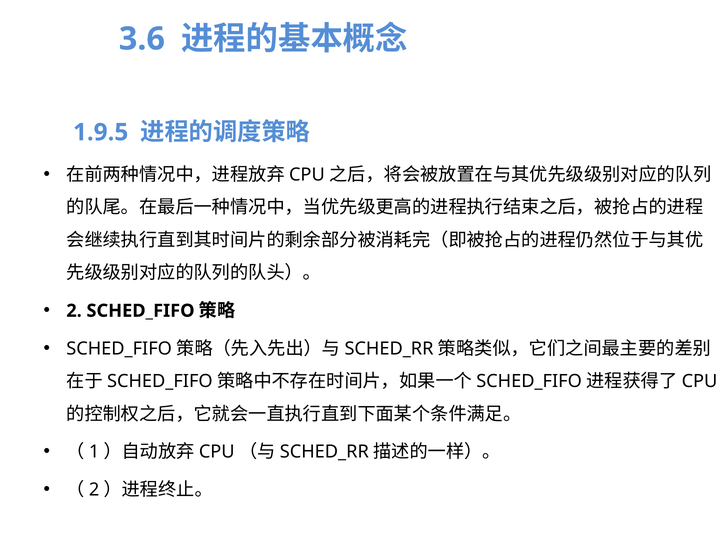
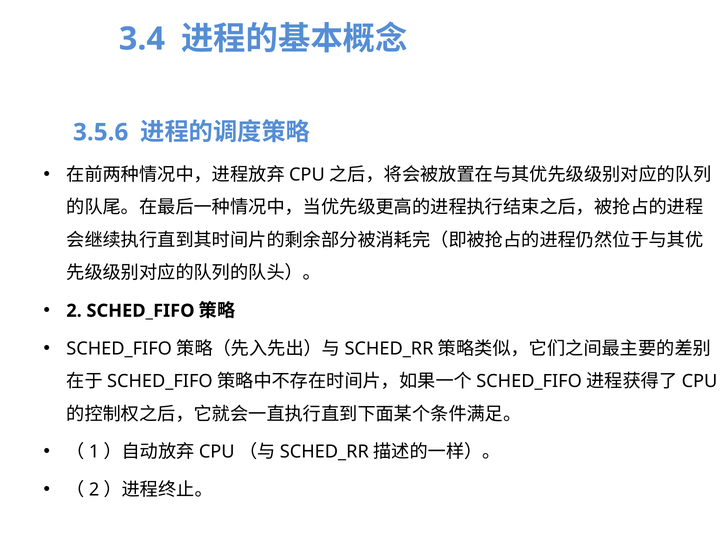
3.6: 3.6 -> 3.4 (142, 39)
1.9.5: 1.9.5 -> 3.5.6 (101, 132)
